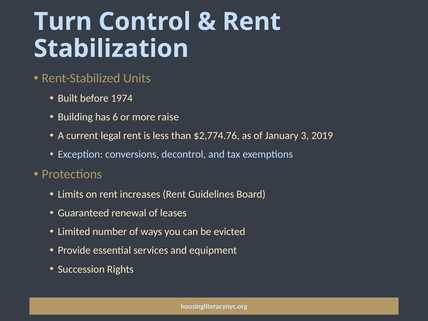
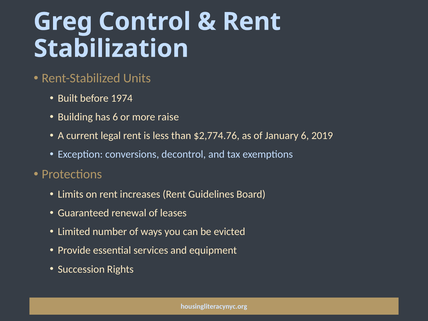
Turn: Turn -> Greg (63, 22)
January 3: 3 -> 6 (305, 136)
